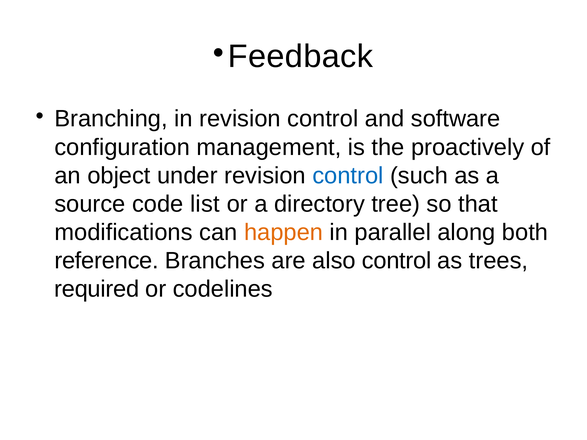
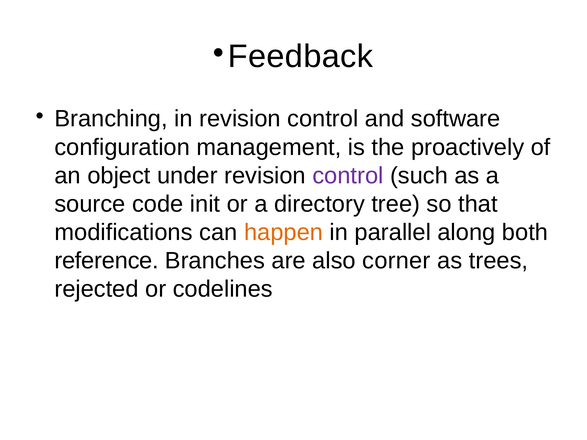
control colour: blue -> purple (348, 176)
list: list -> init (205, 204)
also control: control -> corner (396, 261)
required: required -> rejected (97, 289)
